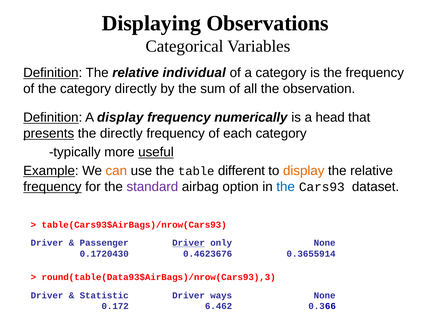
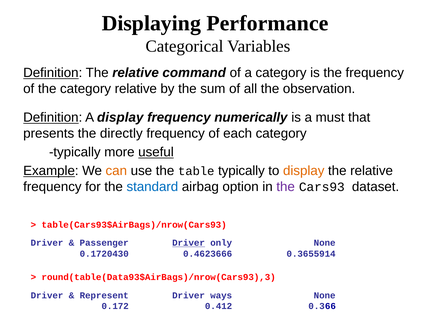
Observations: Observations -> Performance (267, 23)
individual: individual -> command (194, 73)
category directly: directly -> relative (136, 89)
head: head -> must (330, 118)
presents underline: present -> none (49, 134)
table different: different -> typically (241, 171)
frequency underline: present -> none (52, 187)
standard colour: purple -> blue (152, 187)
the colour: blue -> purple (286, 187)
0.4623676: 0.4623676 -> 0.4623666 (208, 254)
Statistic: Statistic -> Represent (104, 295)
6.462: 6.462 -> 0.412 (219, 306)
